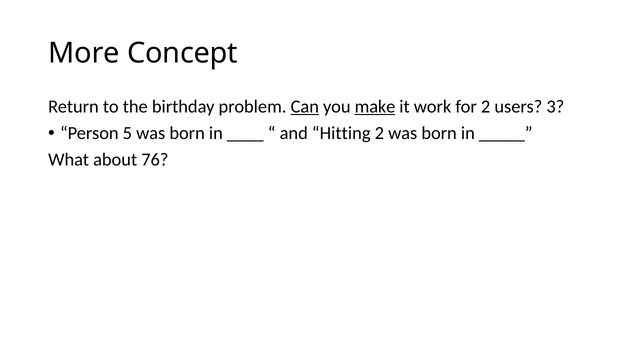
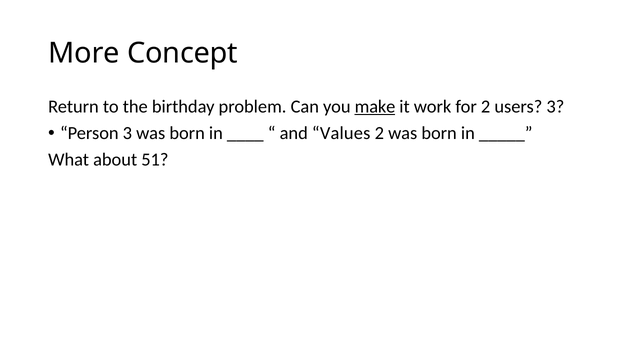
Can underline: present -> none (305, 107)
Person 5: 5 -> 3 (127, 133)
Hitting: Hitting -> Values (341, 133)
76: 76 -> 51 (155, 160)
